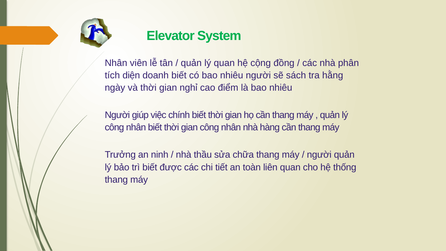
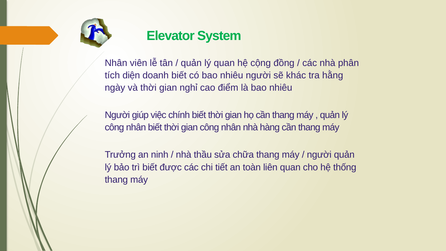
sách: sách -> khác (296, 75)
